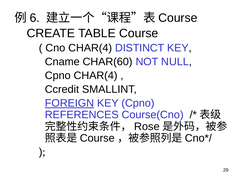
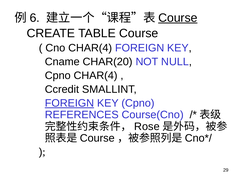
Course underline: none -> present (178, 18)
CHAR(4 DISTINCT: DISTINCT -> FOREIGN (140, 48)
CHAR(60: CHAR(60 -> CHAR(20 (108, 62)
